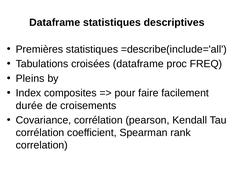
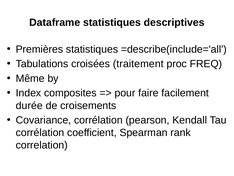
croisées dataframe: dataframe -> traitement (138, 64)
Pleins: Pleins -> Même (30, 78)
